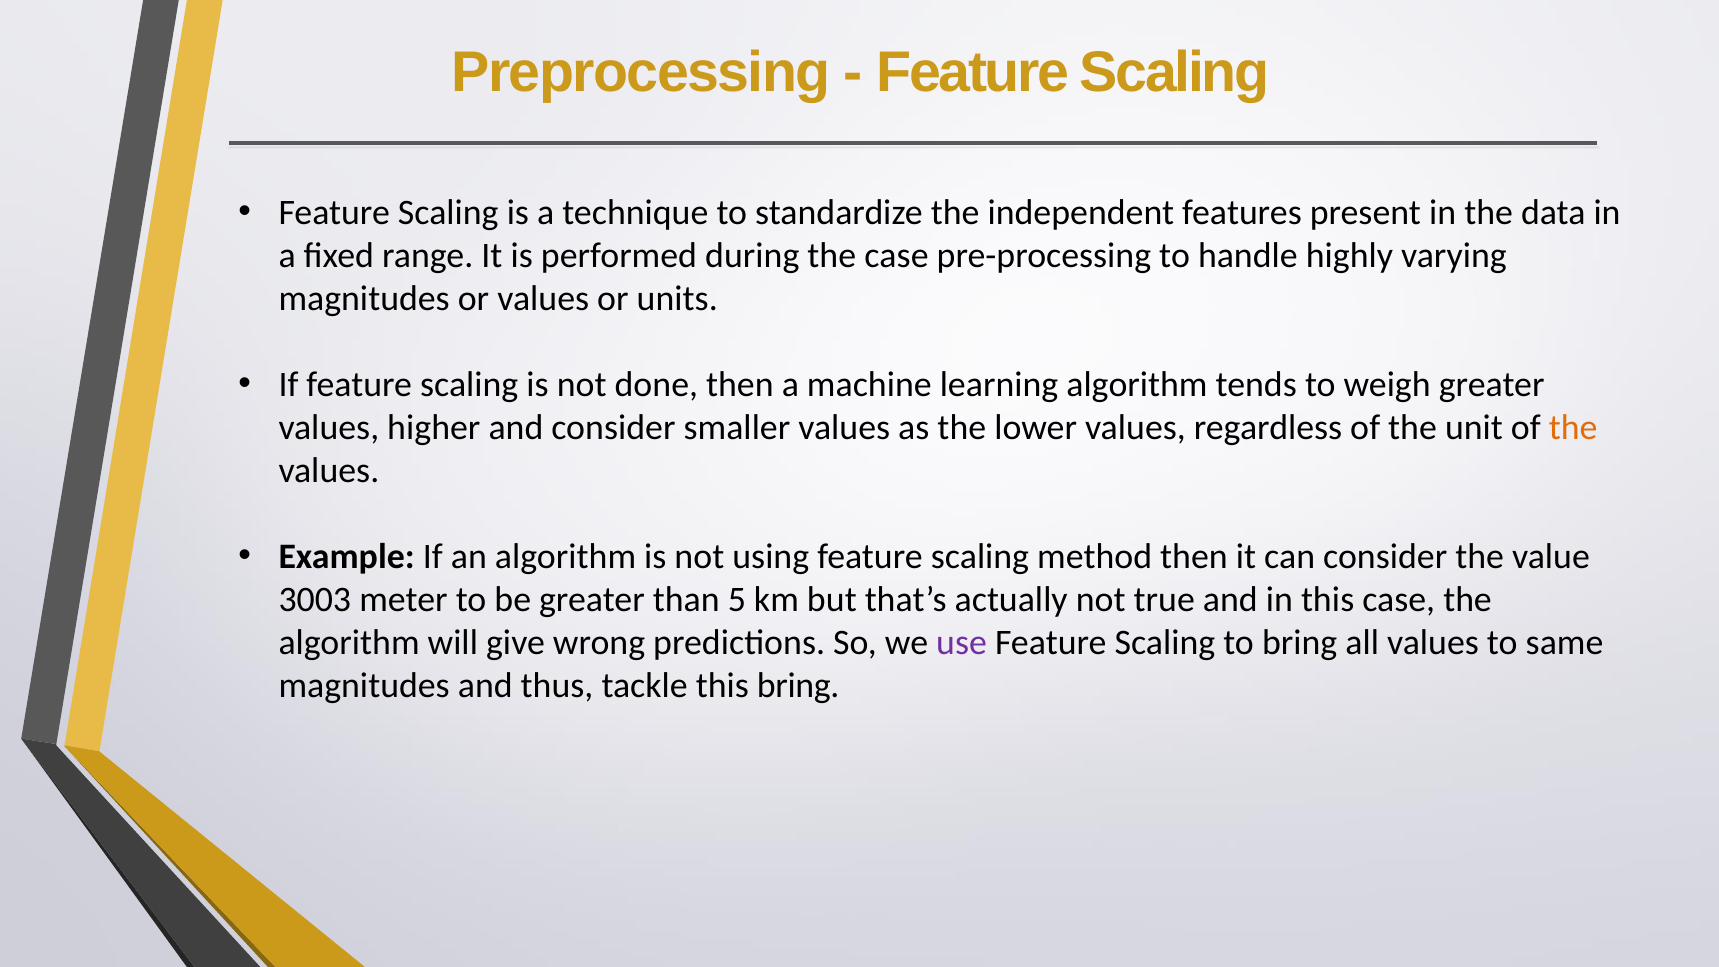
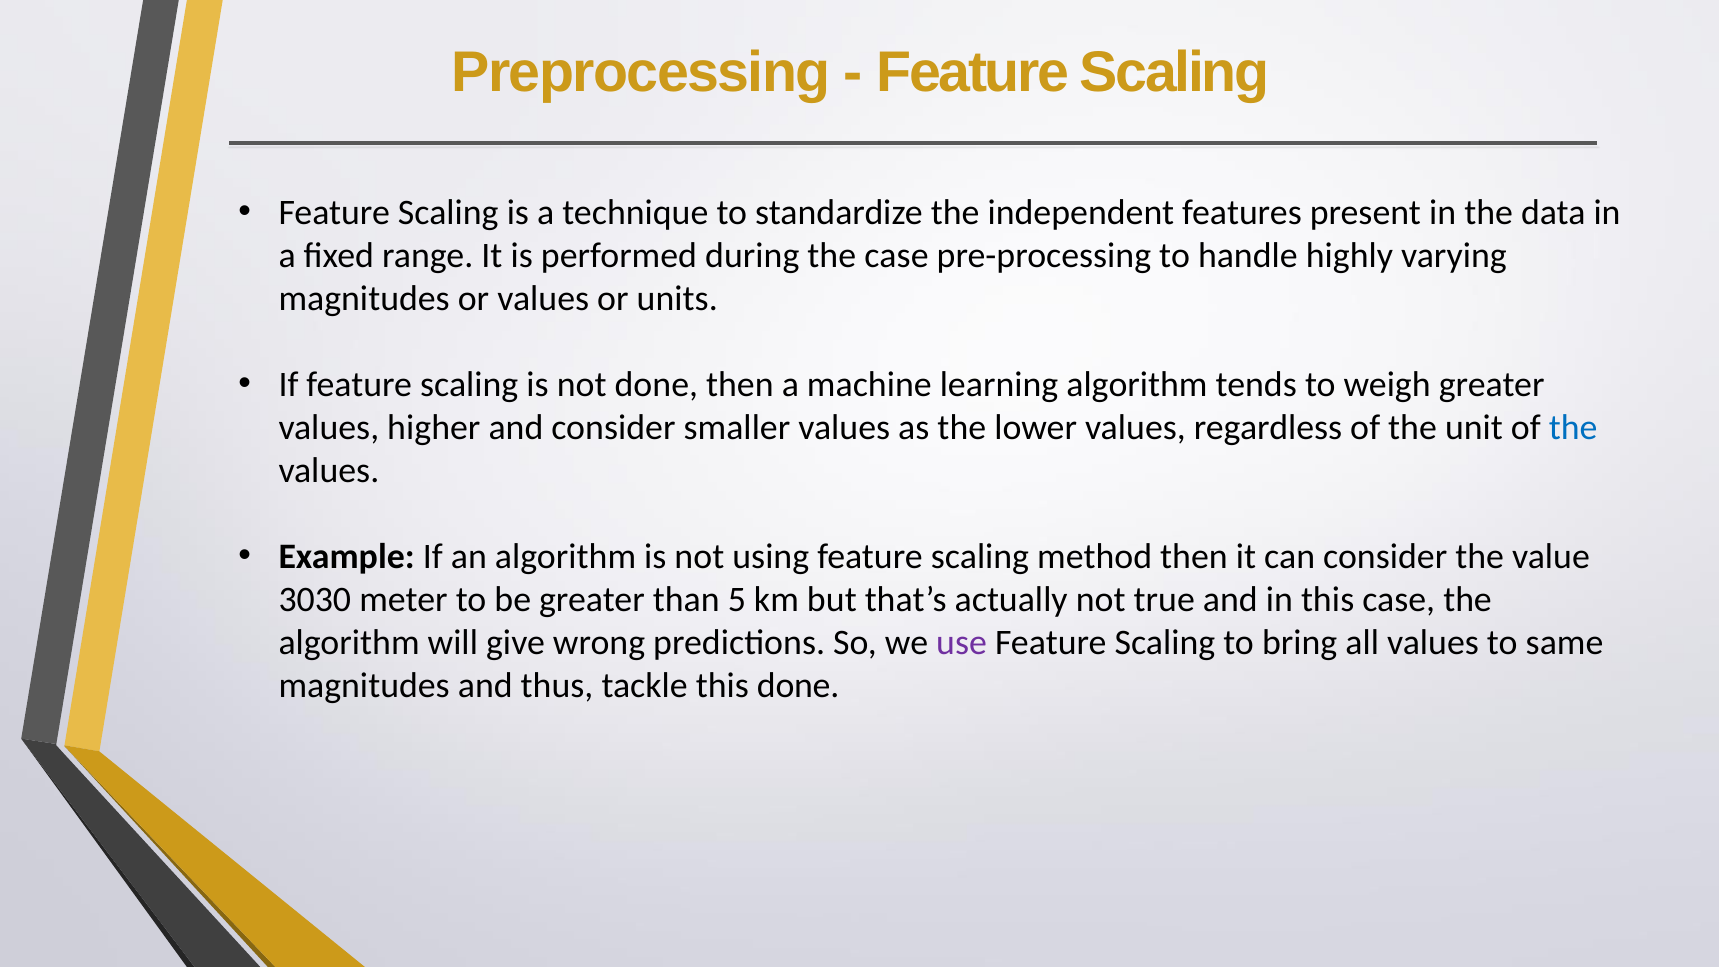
the colour: orange -> blue (1573, 428)
3003: 3003 -> 3030 (315, 600)
this bring: bring -> done (798, 686)
